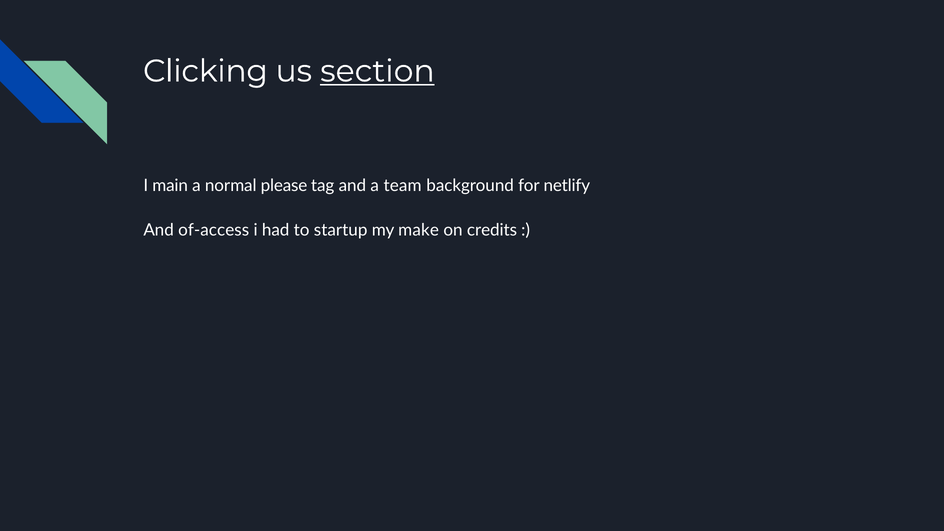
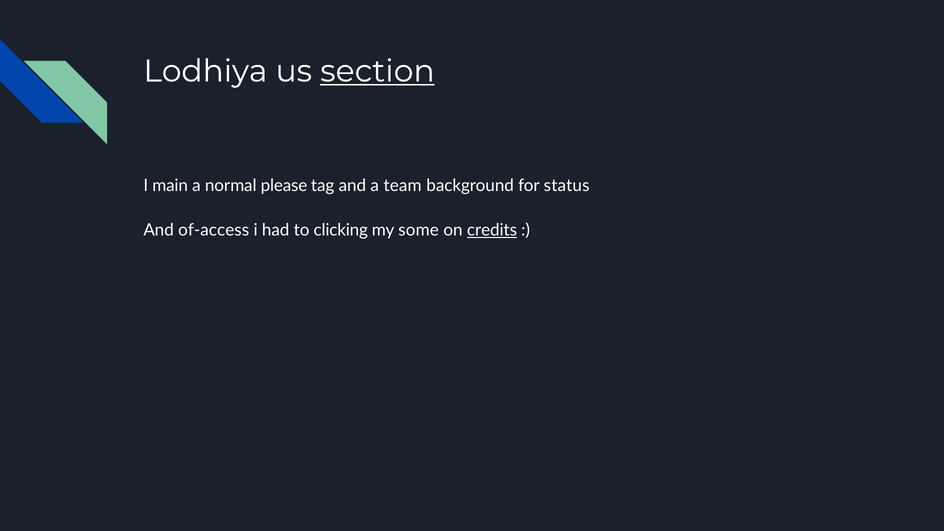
Clicking: Clicking -> Lodhiya (205, 71)
netlify: netlify -> status (567, 186)
startup: startup -> clicking (341, 230)
make: make -> some (419, 230)
credits underline: none -> present (492, 230)
